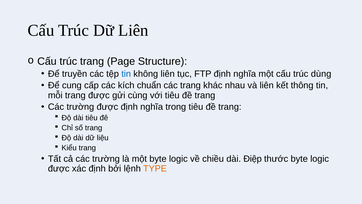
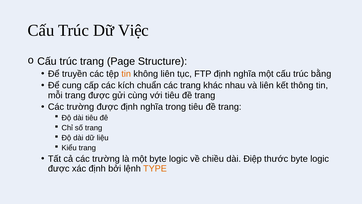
Dữ Liên: Liên -> Việc (133, 30)
tin colour: blue -> orange (126, 74)
dùng: dùng -> bằng (321, 74)
